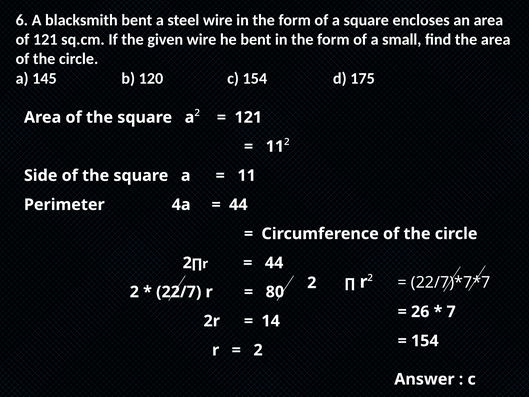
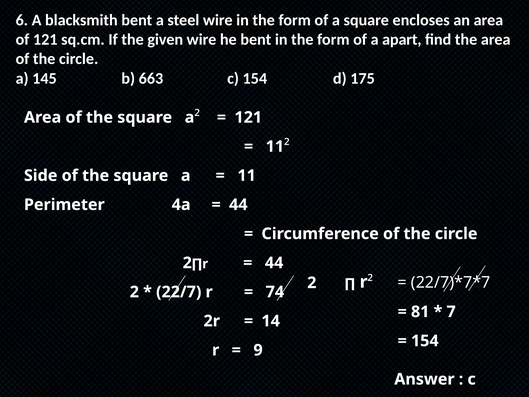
small: small -> apart (402, 40)
120: 120 -> 663 (151, 78)
80: 80 -> 74 (275, 292)
26: 26 -> 81 (420, 312)
2: 2 -> 9 (258, 350)
